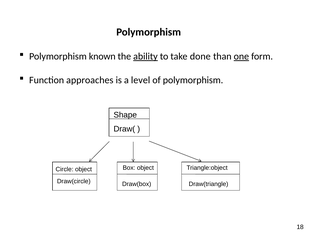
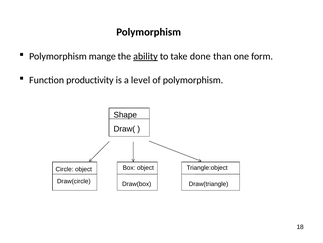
known: known -> mange (102, 56)
one underline: present -> none (241, 56)
approaches: approaches -> productivity (90, 80)
